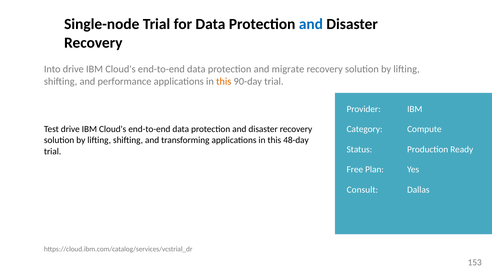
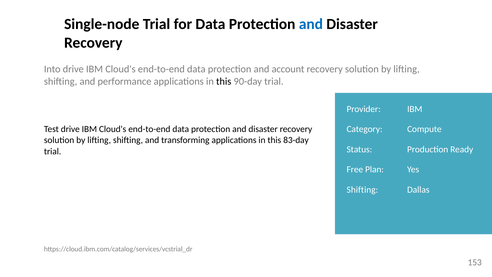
migrate: migrate -> account (288, 69)
this colour: orange -> black (224, 82)
48-day: 48-day -> 83-day (296, 140)
Consult: Consult -> Shifting (362, 190)
